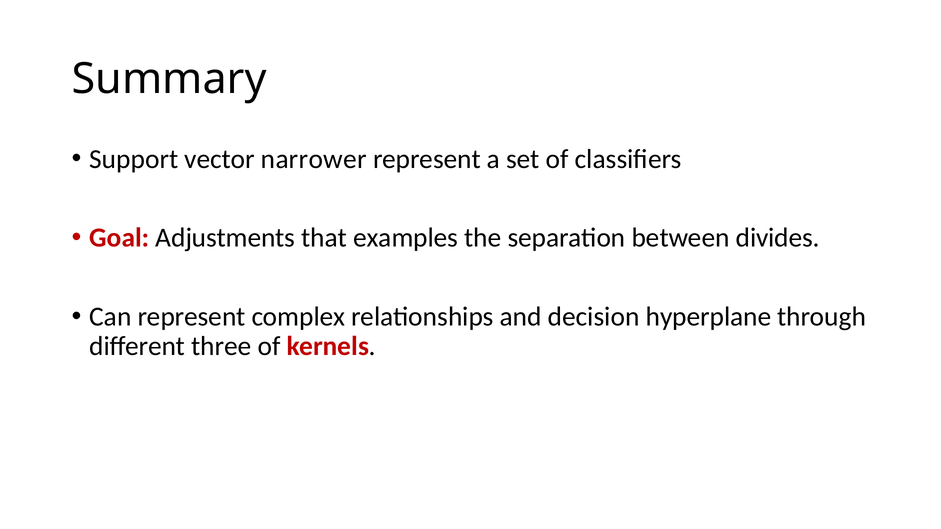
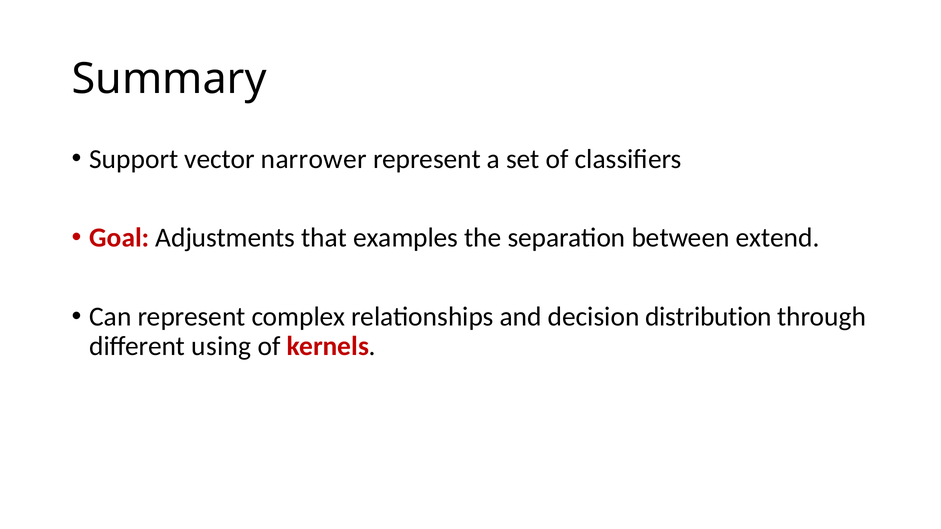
divides: divides -> extend (778, 238)
hyperplane: hyperplane -> distribution (709, 317)
three: three -> using (221, 347)
